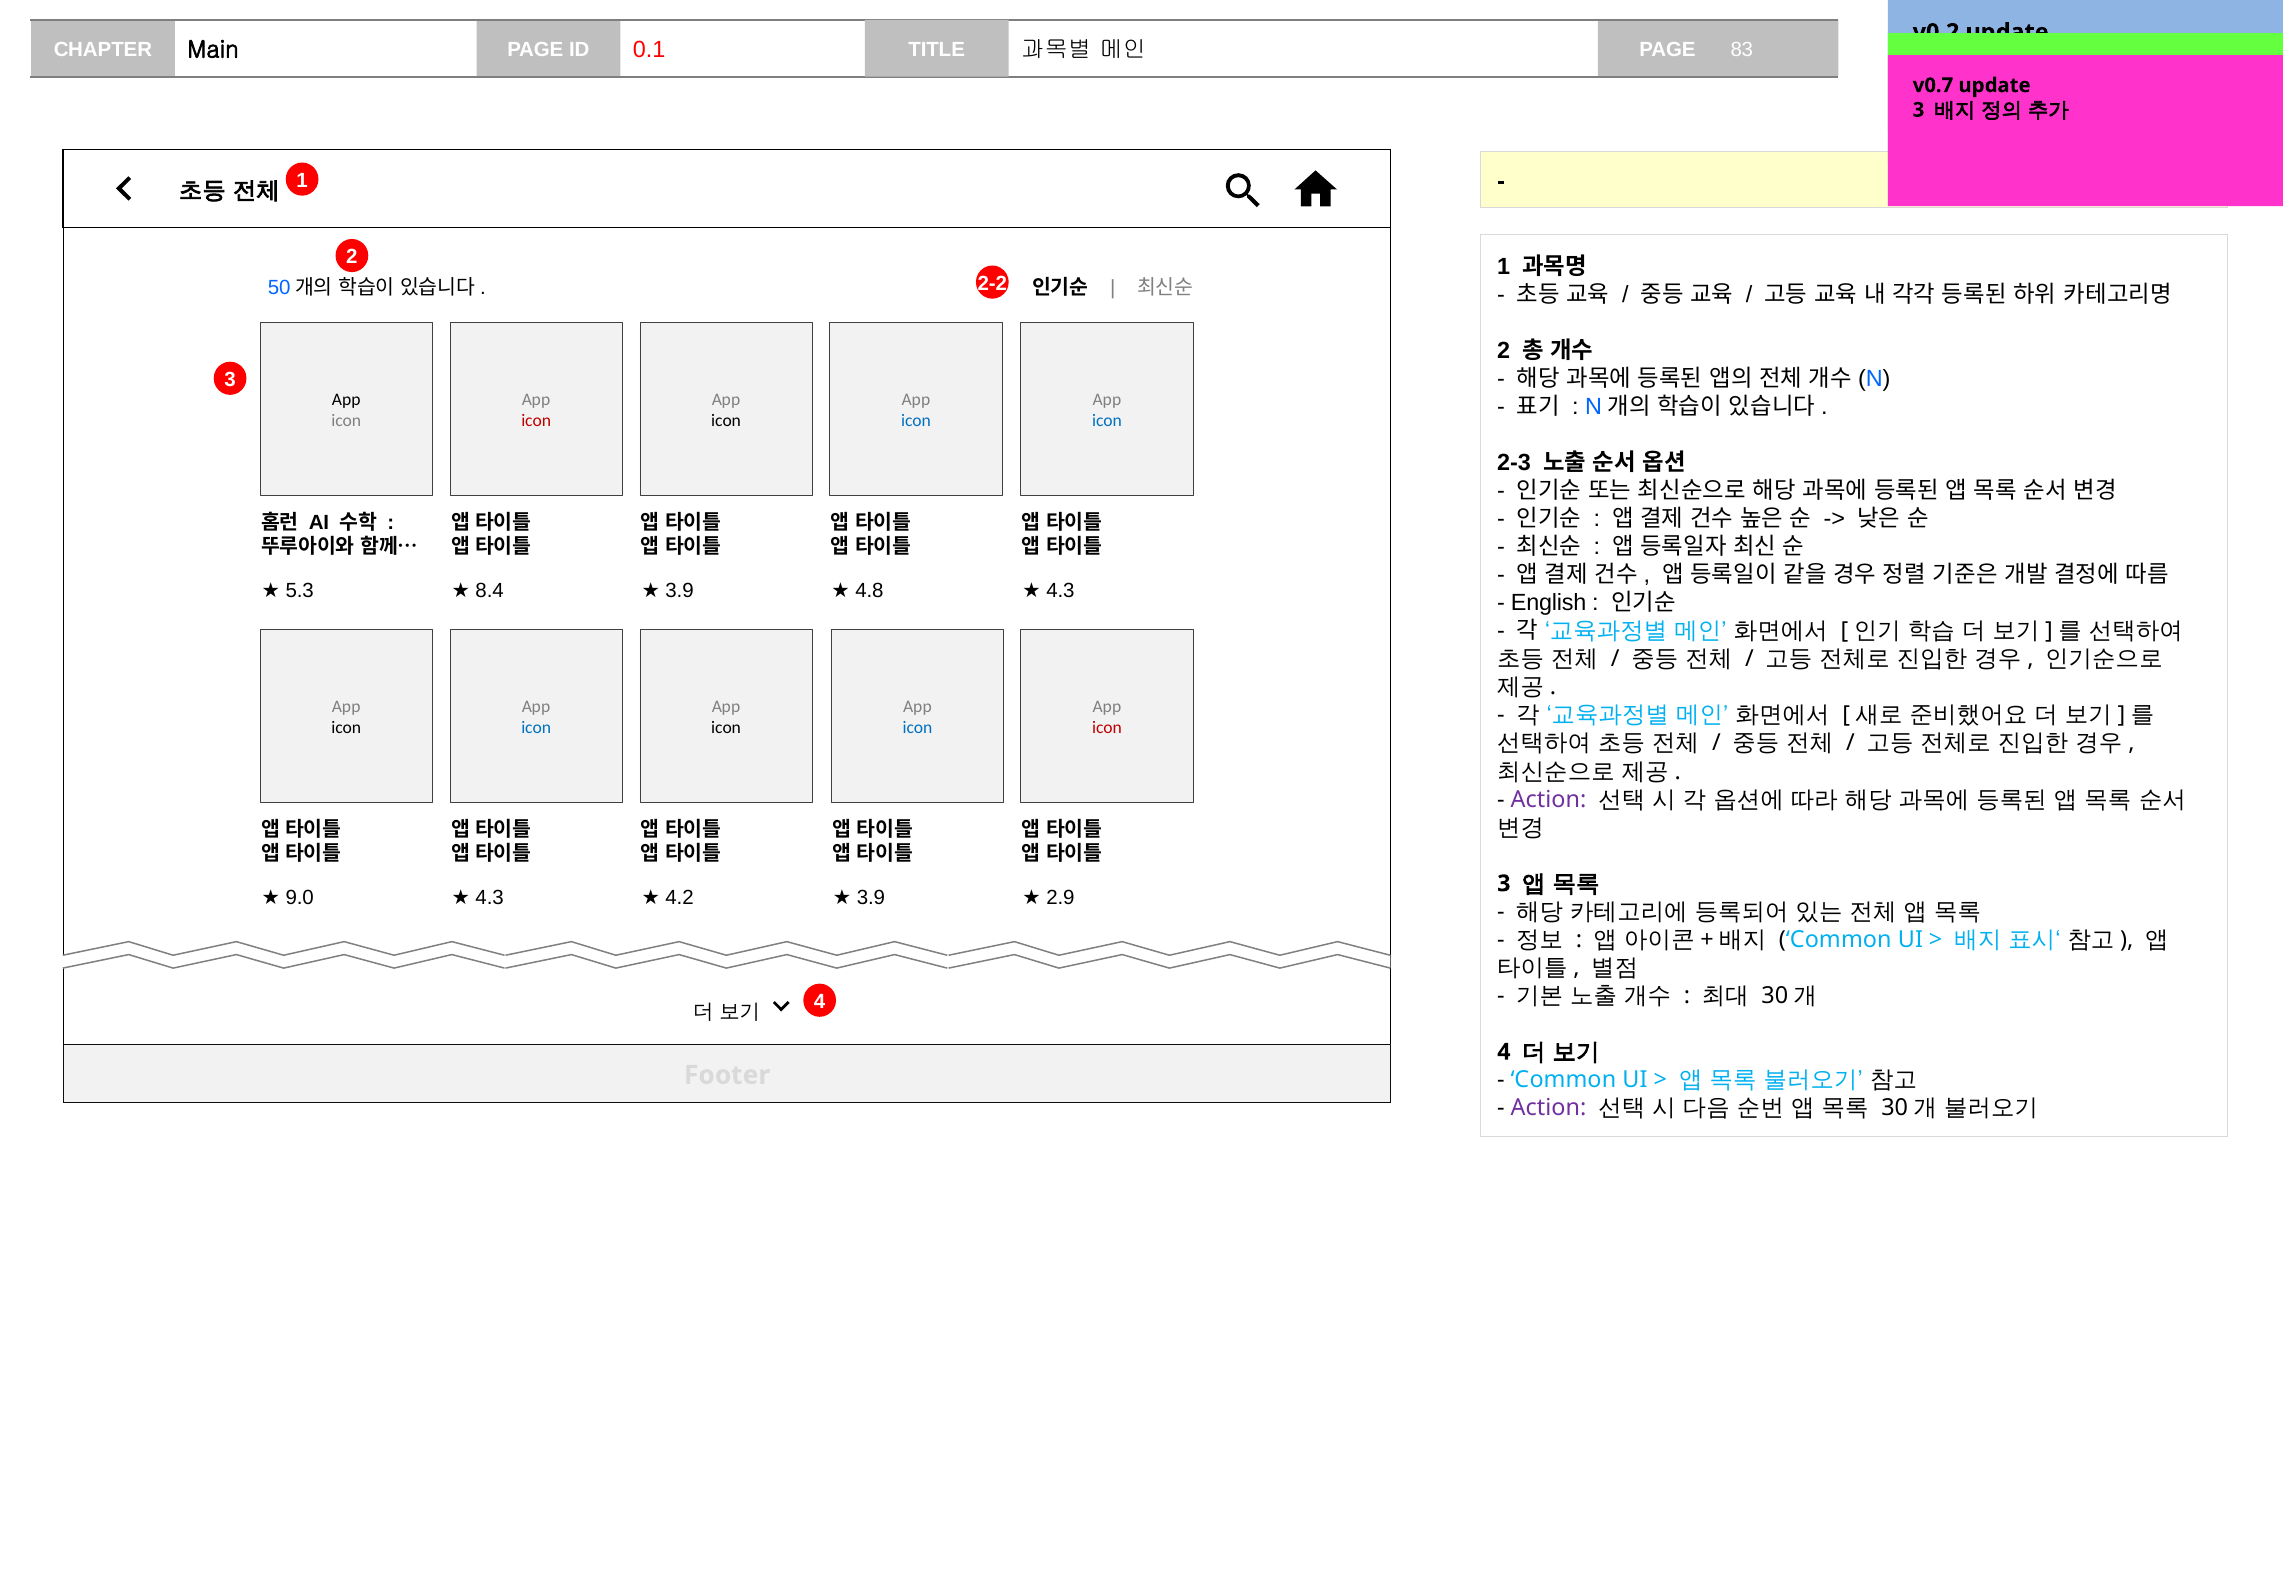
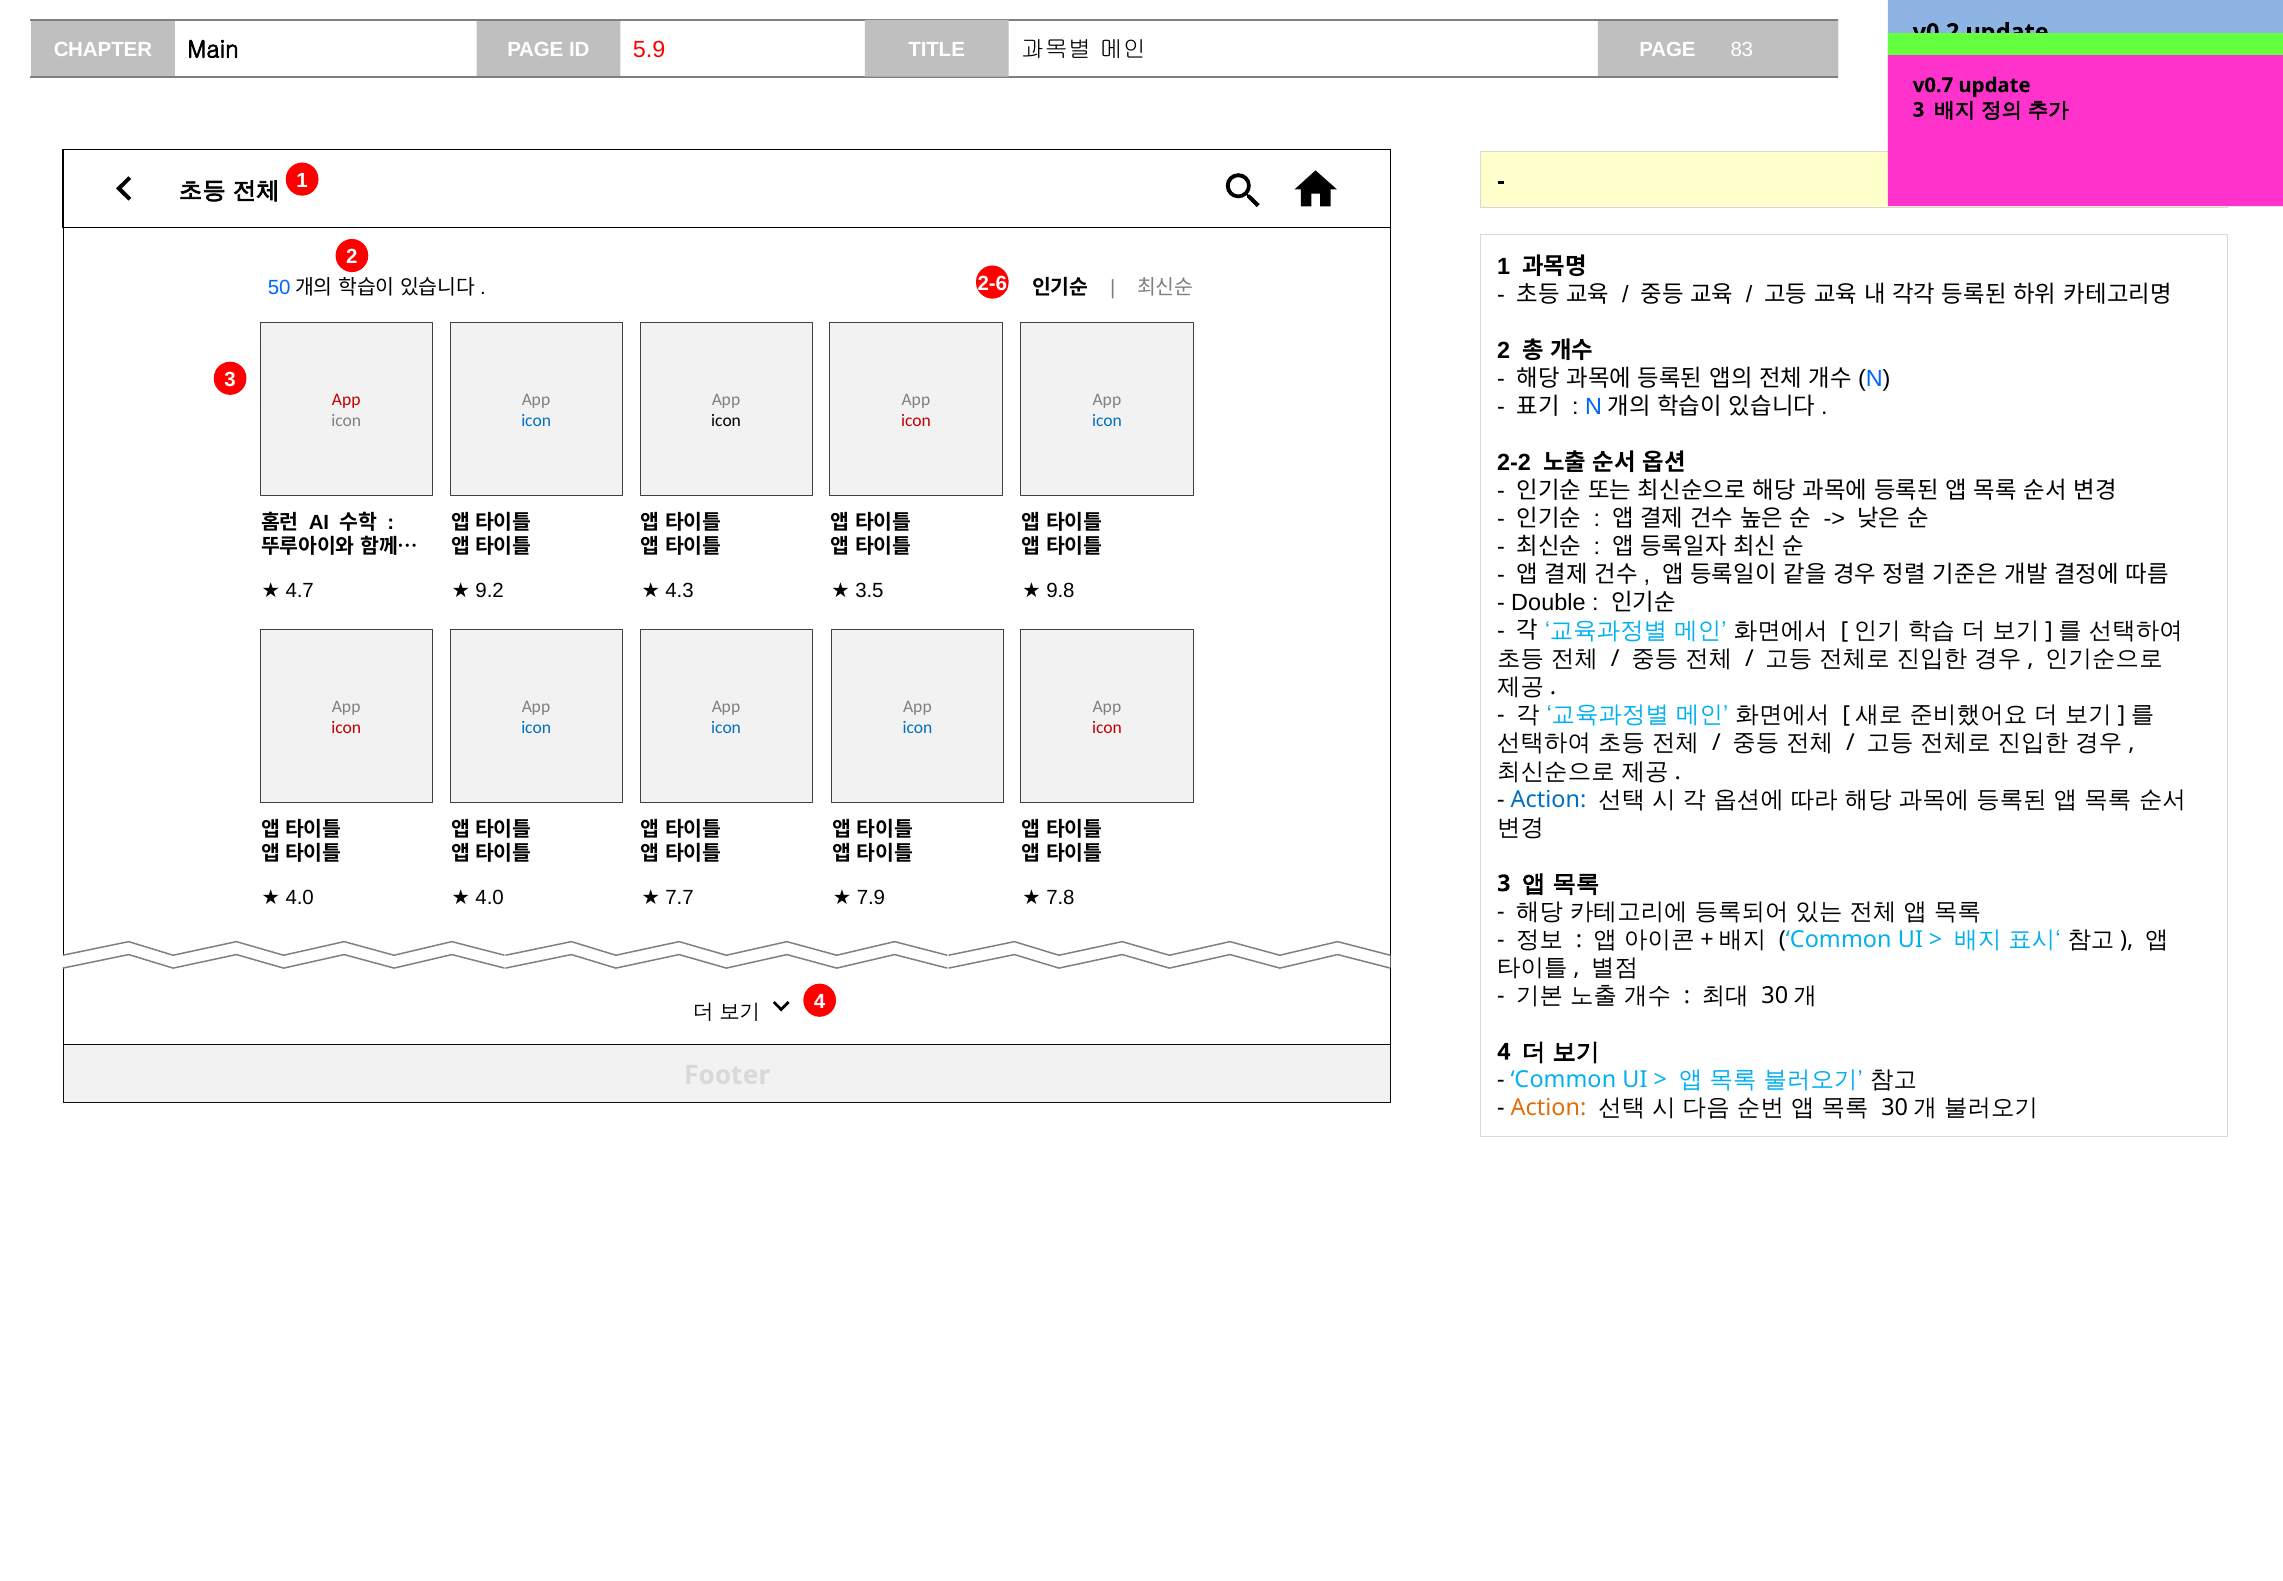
0.1: 0.1 -> 5.9 (649, 50)
2-2: 2-2 -> 2-6 (992, 283)
App colour: black -> red (346, 399)
icon colour: red -> blue (536, 421)
icon colour: blue -> red (916, 421)
2-3: 2-3 -> 2-2 (1514, 463)
5.3: 5.3 -> 4.7 (300, 590)
8.4: 8.4 -> 9.2 (490, 590)
3.9: 3.9 -> 4.3 (680, 590)
4.8: 4.8 -> 3.5 (869, 590)
4.3: 4.3 -> 9.8 (1060, 590)
English: English -> Double (1548, 603)
icon colour: black -> red (346, 727)
icon colour: black -> blue (726, 727)
Action colour: purple -> blue (1549, 799)
9.0: 9.0 -> 4.0 (300, 897)
4.3: 4.3 -> 4.0 (490, 897)
4.2: 4.2 -> 7.7 (680, 897)
3.9: 3.9 -> 7.9 (871, 897)
2.9: 2.9 -> 7.8 (1060, 897)
Action colour: purple -> orange (1549, 1108)
